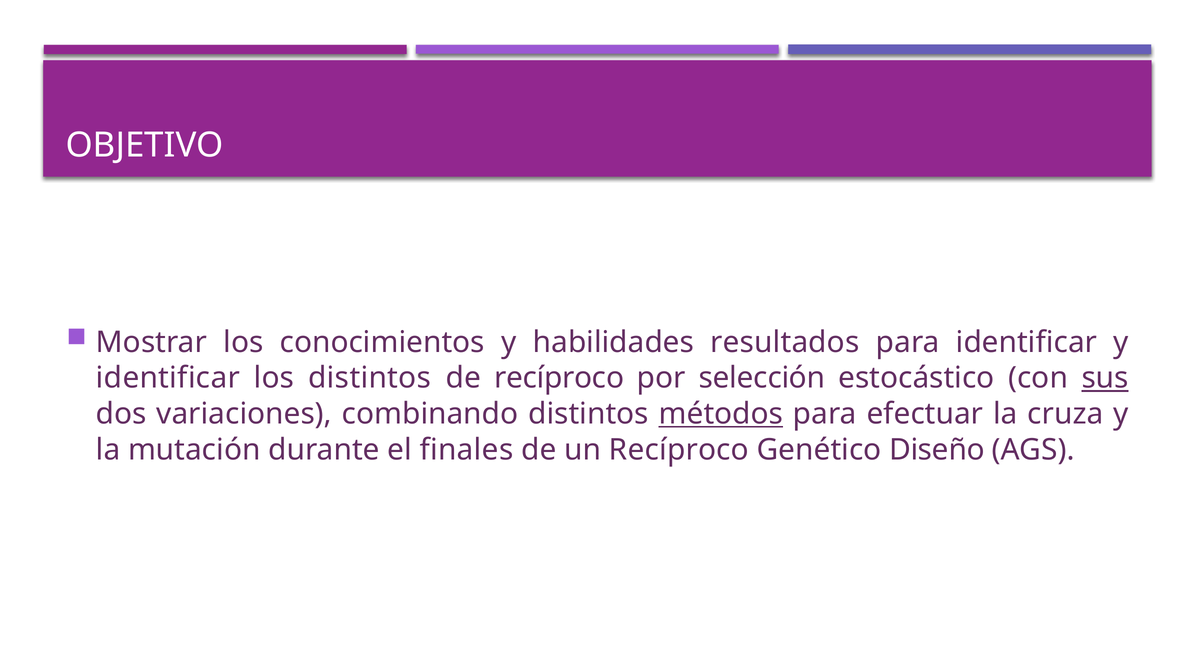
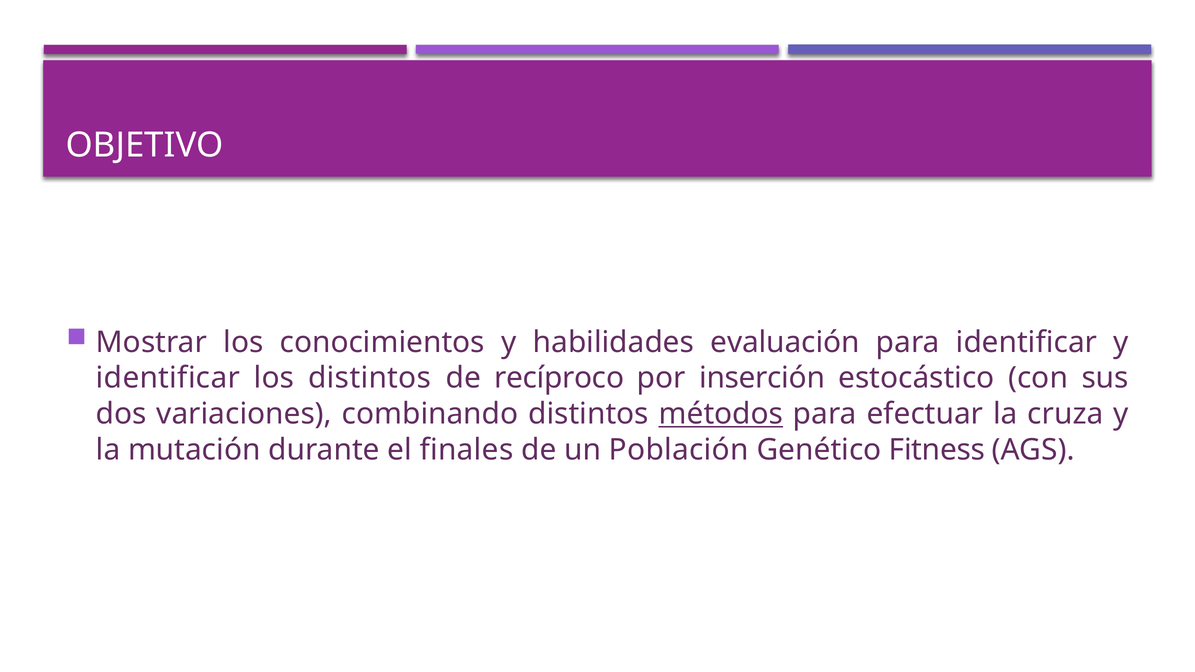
resultados: resultados -> evaluación (785, 342)
selección: selección -> inserción (762, 378)
sus underline: present -> none (1105, 378)
un Recíproco: Recíproco -> Población (679, 450)
Diseño: Diseño -> Fitness (937, 450)
